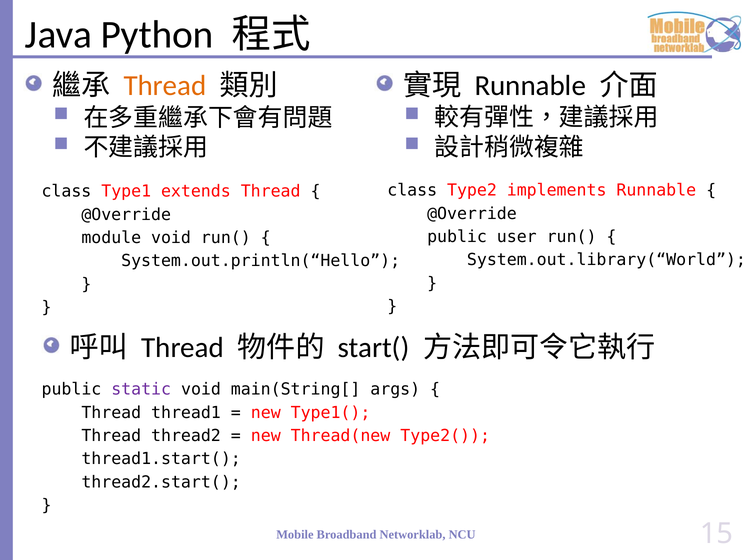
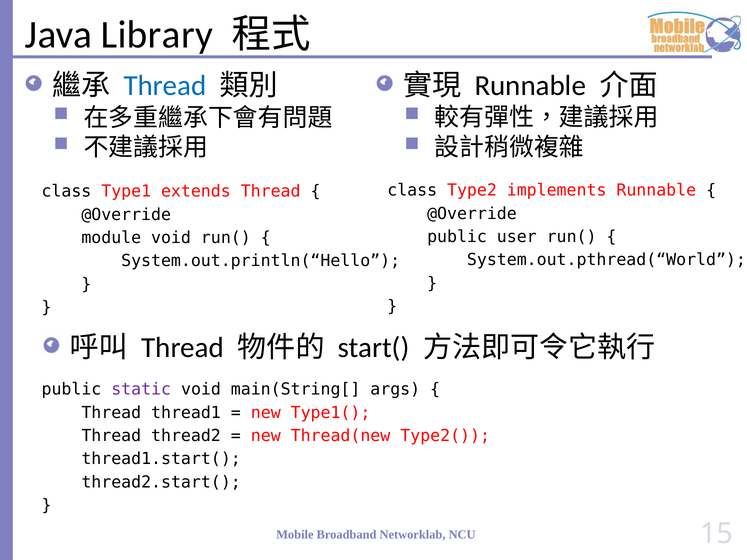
Python: Python -> Library (157, 35)
Thread colour: orange -> blue (165, 86)
System.out.library(“World: System.out.library(“World -> System.out.pthread(“World (606, 260)
